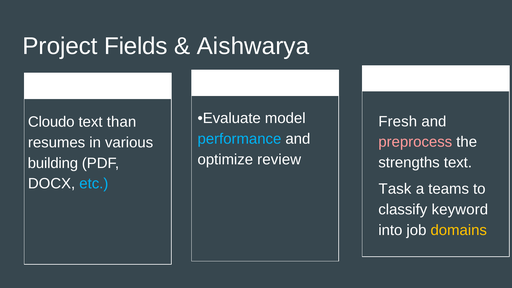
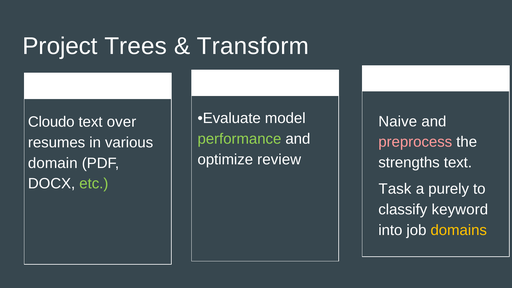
Fields: Fields -> Trees (136, 46)
Aishwarya: Aishwarya -> Transform (253, 46)
Fresh: Fresh -> Naive (398, 121)
than: than -> over (122, 122)
performance colour: light blue -> light green (239, 139)
building: building -> domain (53, 163)
etc colour: light blue -> light green (94, 184)
teams: teams -> purely (449, 189)
